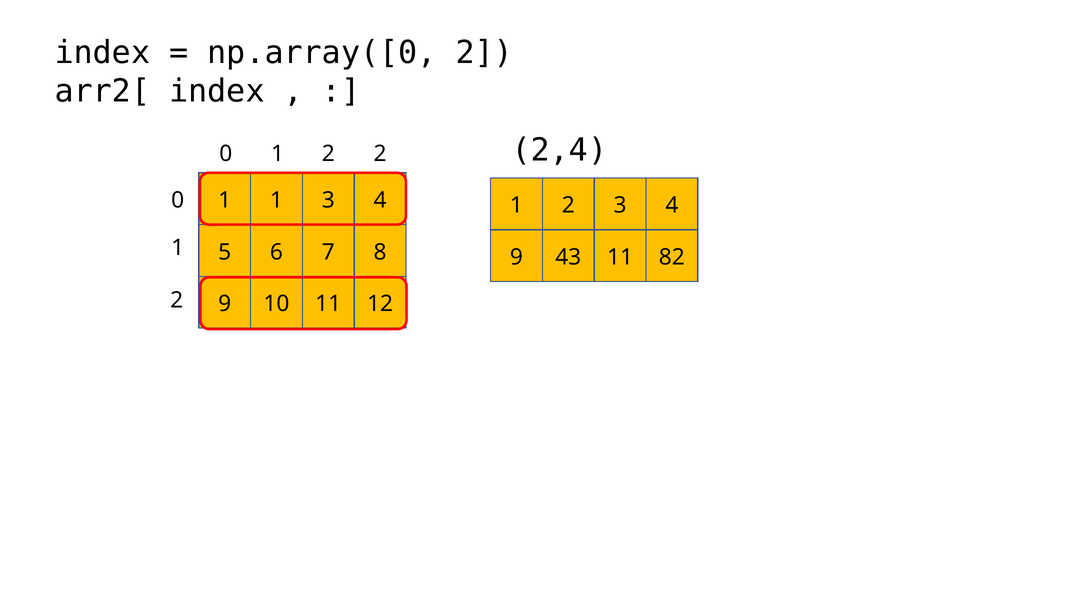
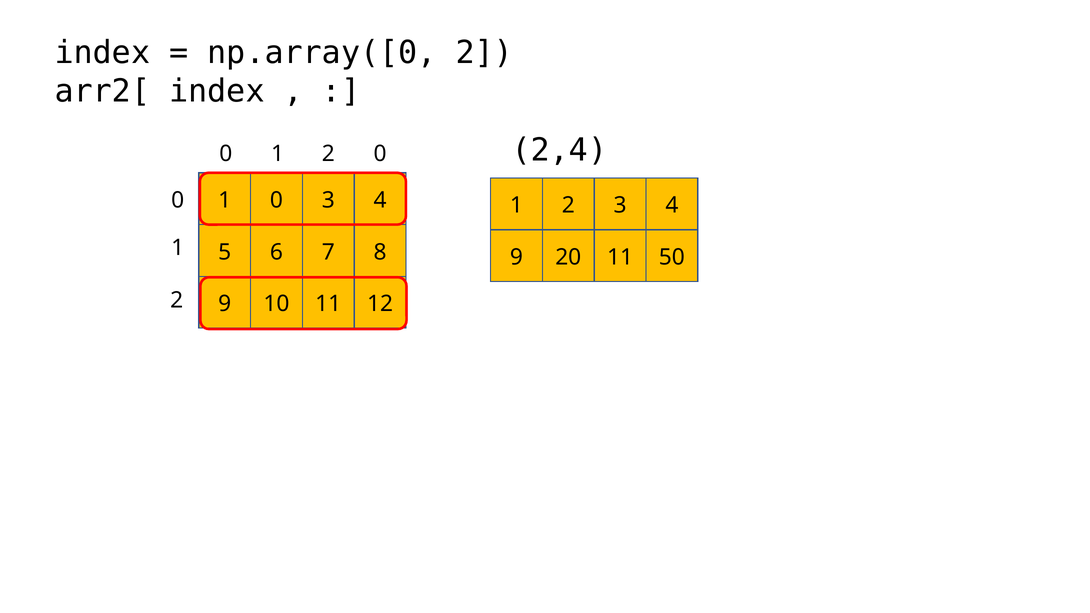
2 2: 2 -> 0 (380, 154)
1 1: 1 -> 0 (276, 200)
43: 43 -> 20 (568, 257)
82: 82 -> 50 (672, 257)
